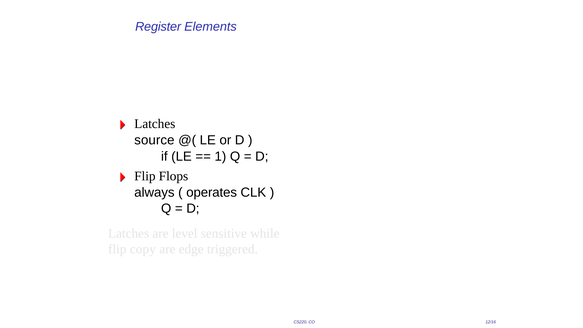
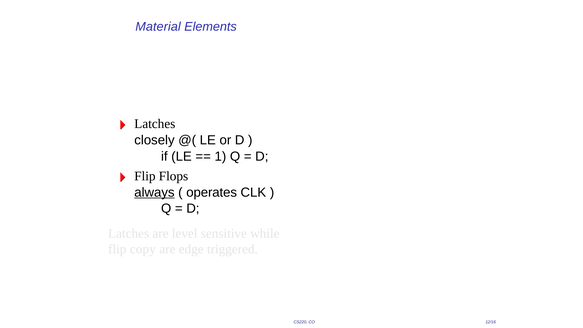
Register: Register -> Material (158, 27)
source: source -> closely (154, 140)
always underline: none -> present (154, 192)
